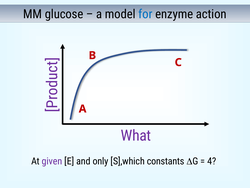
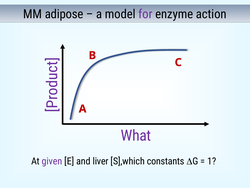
glucose: glucose -> adipose (64, 14)
for colour: blue -> purple (145, 14)
only: only -> liver (101, 161)
4: 4 -> 1 (212, 161)
